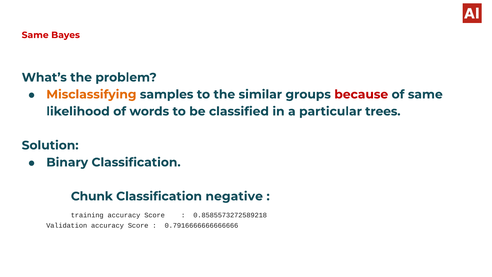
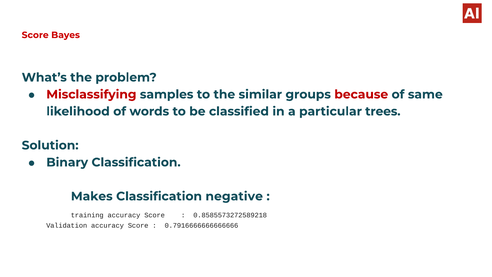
Same: Same -> Score (35, 35)
Misclassifying colour: orange -> red (91, 94)
Chunk: Chunk -> Makes (92, 196)
